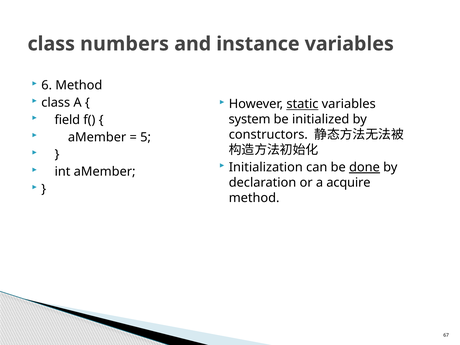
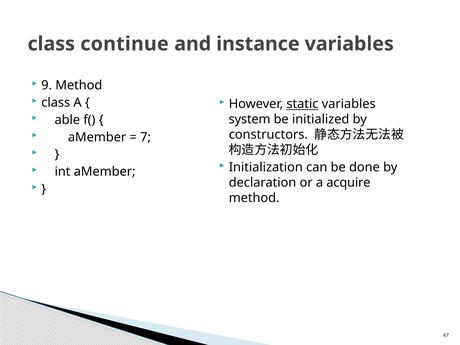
numbers: numbers -> continue (125, 44)
6: 6 -> 9 (47, 85)
field: field -> able (67, 120)
5: 5 -> 7 (146, 137)
done underline: present -> none (364, 167)
